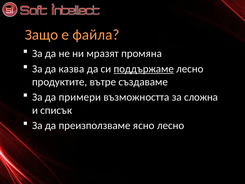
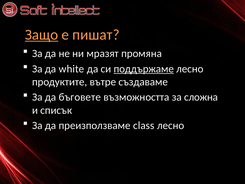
Защо underline: none -> present (42, 35)
файла: файла -> пишат (96, 35)
казва: казва -> white (71, 69)
примери: примери -> бъговете (80, 97)
ясно: ясно -> class (144, 125)
